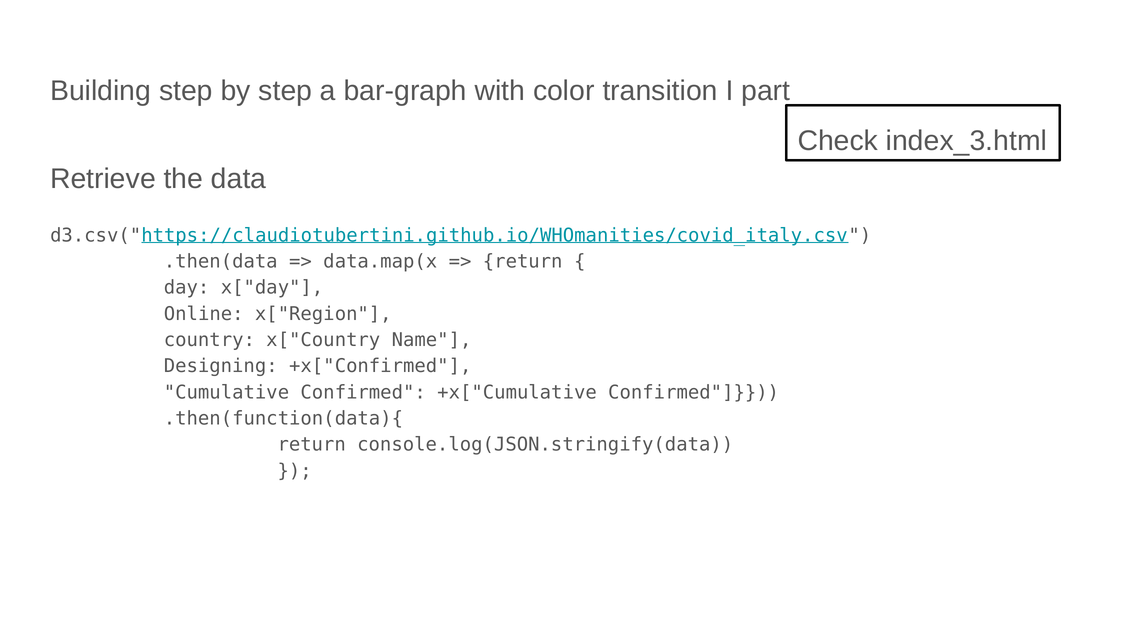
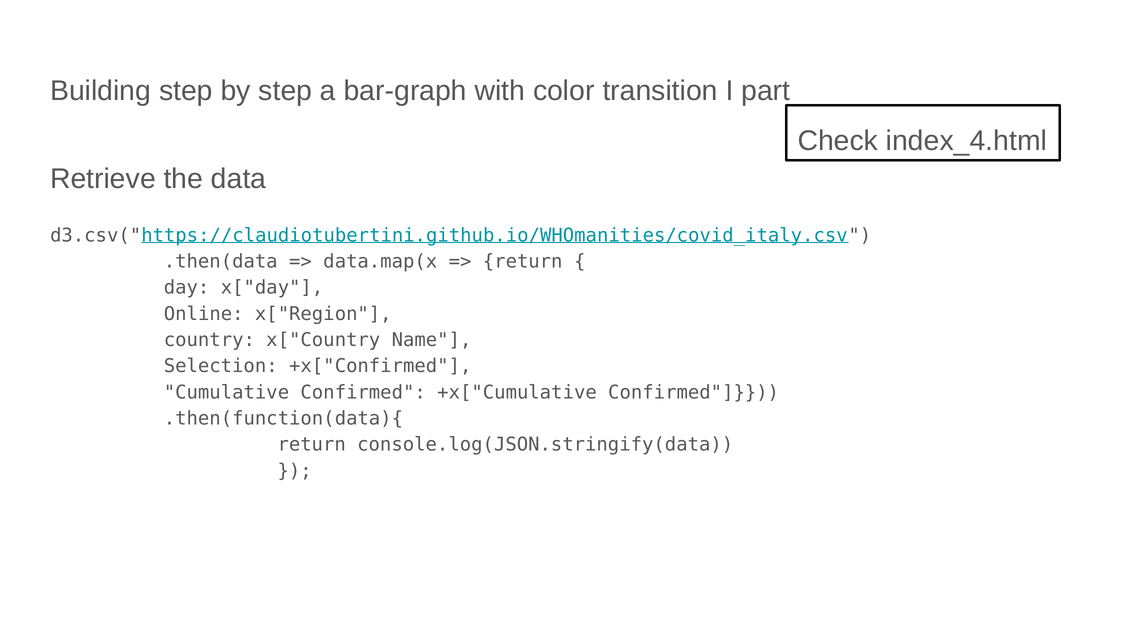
index_3.html: index_3.html -> index_4.html (966, 141)
Designing: Designing -> Selection (221, 366)
